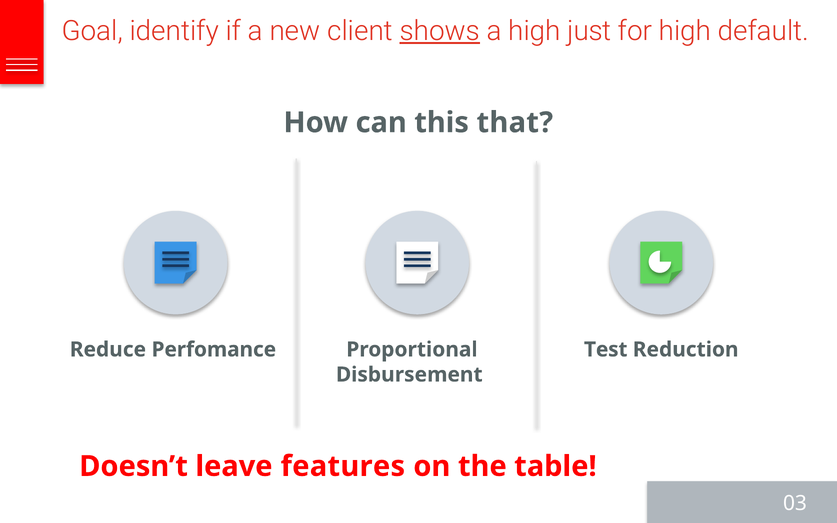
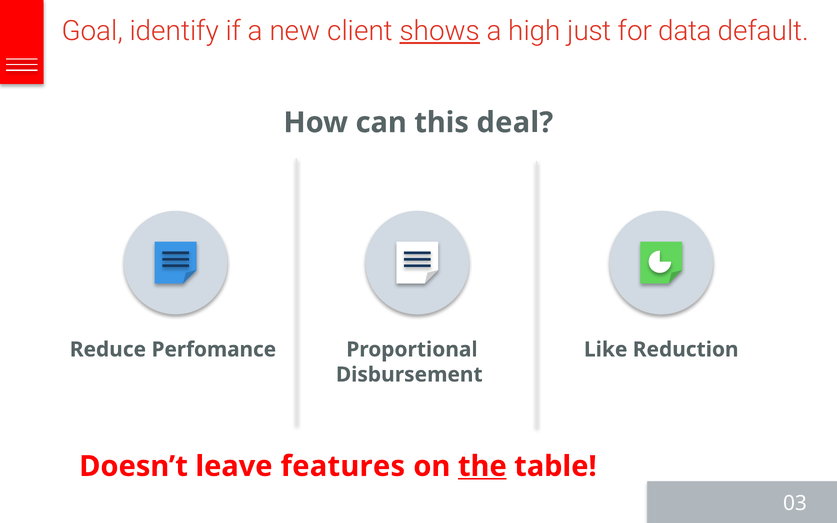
for high: high -> data (685, 31)
that: that -> deal (515, 123)
Test: Test -> Like (606, 350)
the underline: none -> present (482, 466)
